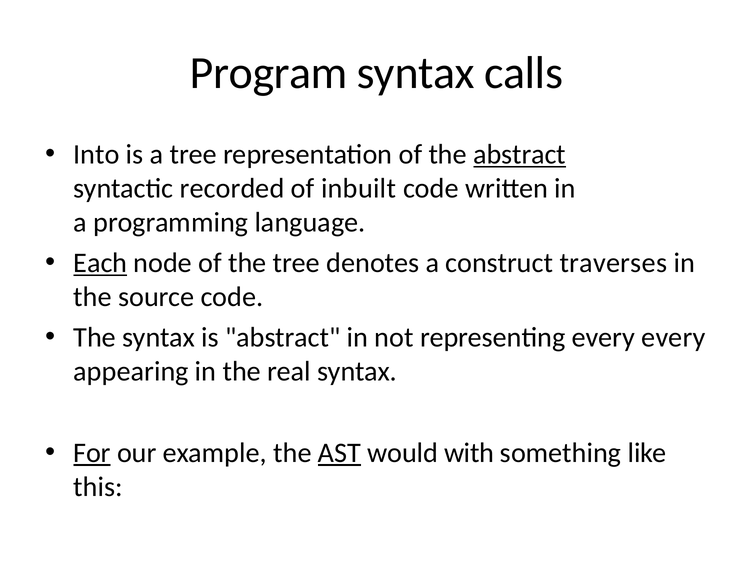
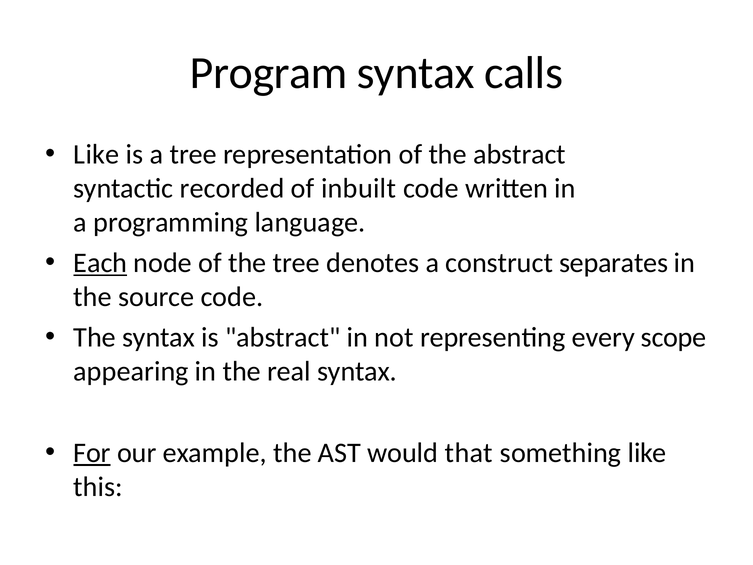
Into: Into -> Like (96, 154)
abstract underline: present -> none (520, 154)
traverses: traverses -> separates (614, 263)
every every: every -> scope (674, 337)
AST underline: present -> none (339, 453)
with: with -> that (469, 453)
